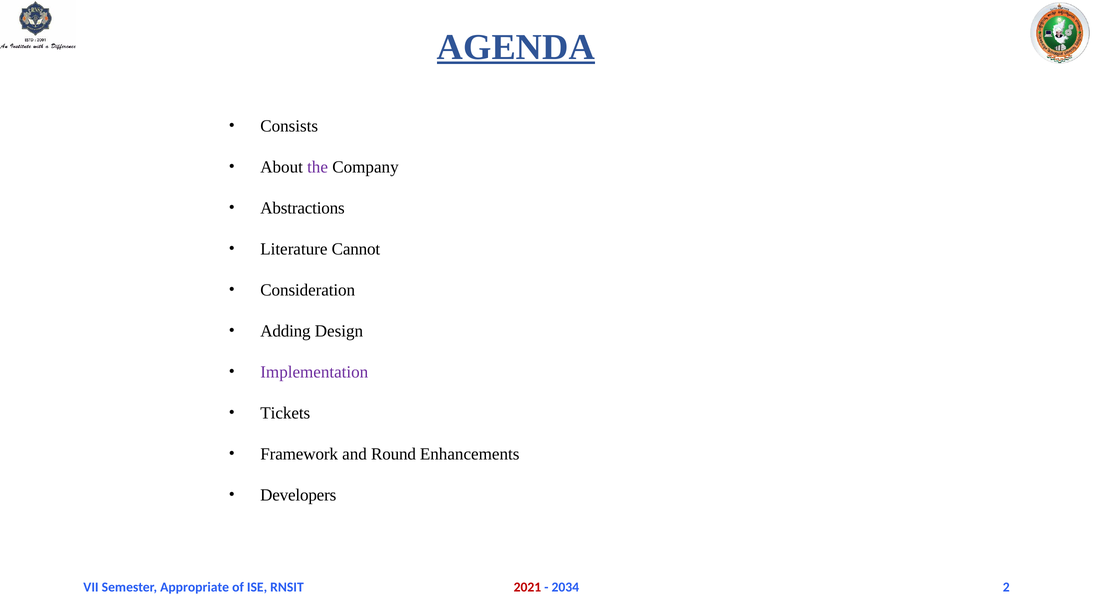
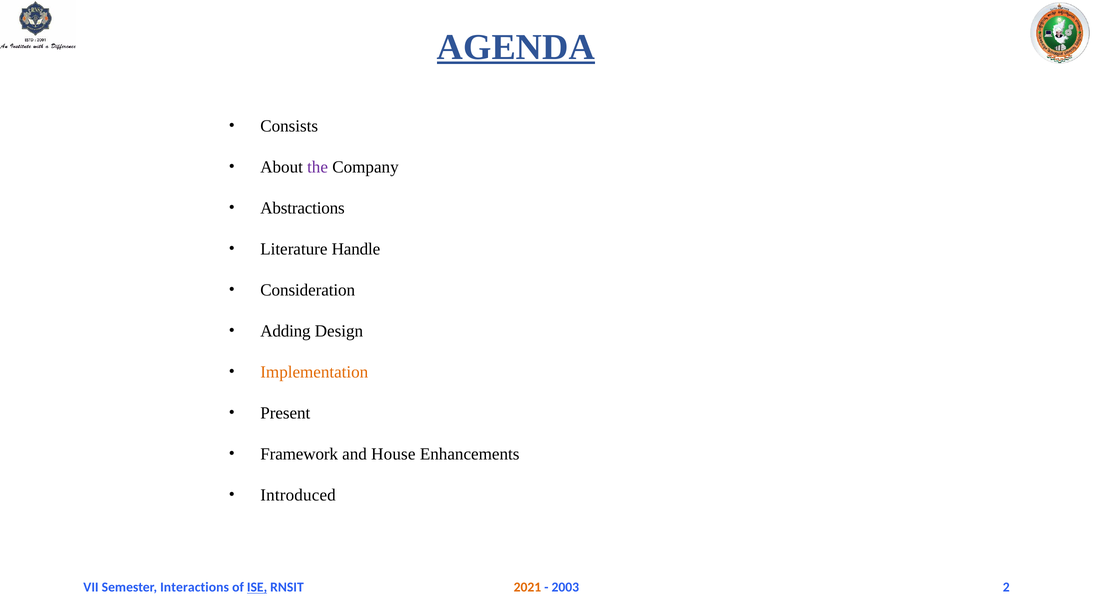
Cannot: Cannot -> Handle (356, 249)
Implementation colour: purple -> orange (314, 372)
Tickets: Tickets -> Present (285, 413)
Round: Round -> House (393, 454)
Developers: Developers -> Introduced (298, 495)
Appropriate: Appropriate -> Interactions (195, 587)
ISE underline: none -> present (257, 587)
2021 colour: red -> orange (527, 587)
2034: 2034 -> 2003 (565, 587)
